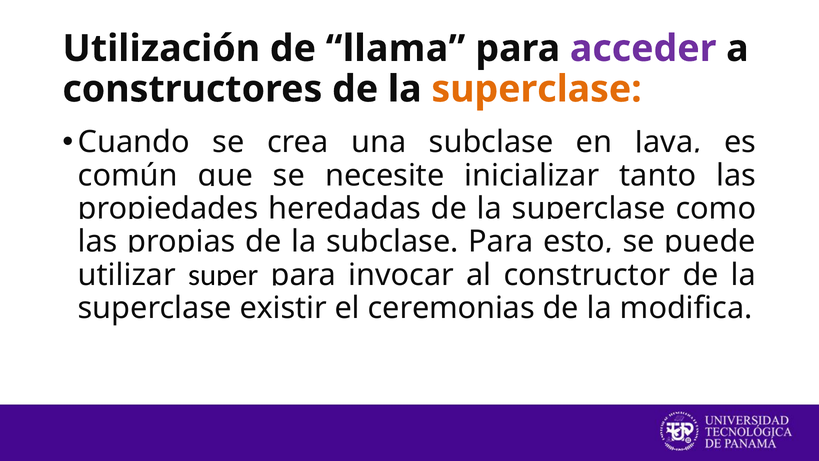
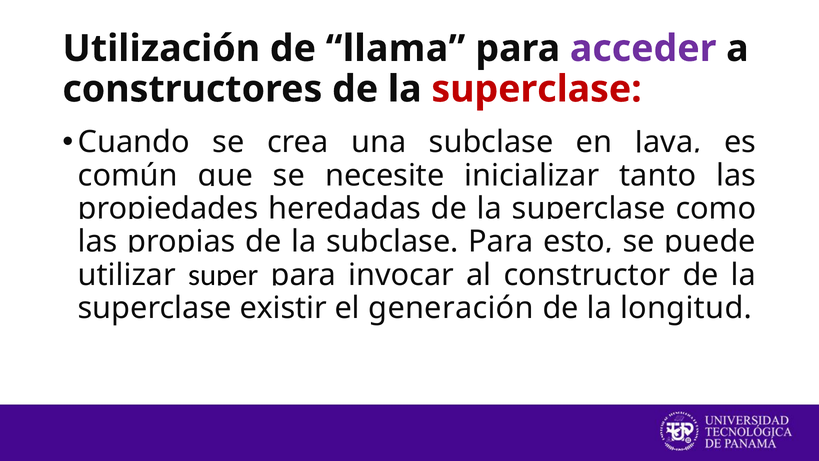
superclase colour: orange -> red (537, 89)
ceremonias: ceremonias -> generación (451, 308)
modifica: modifica -> longitud (686, 308)
